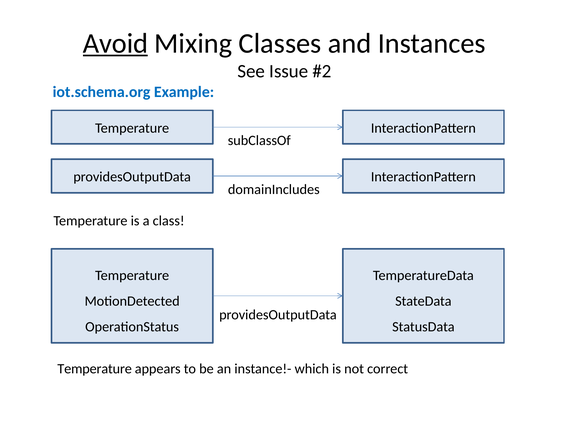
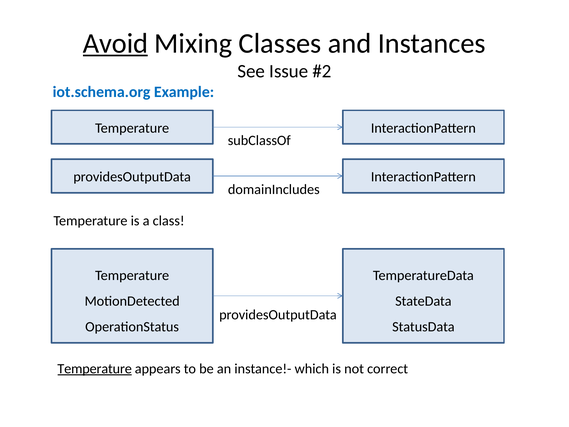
Temperature underline: none -> present (95, 368)
